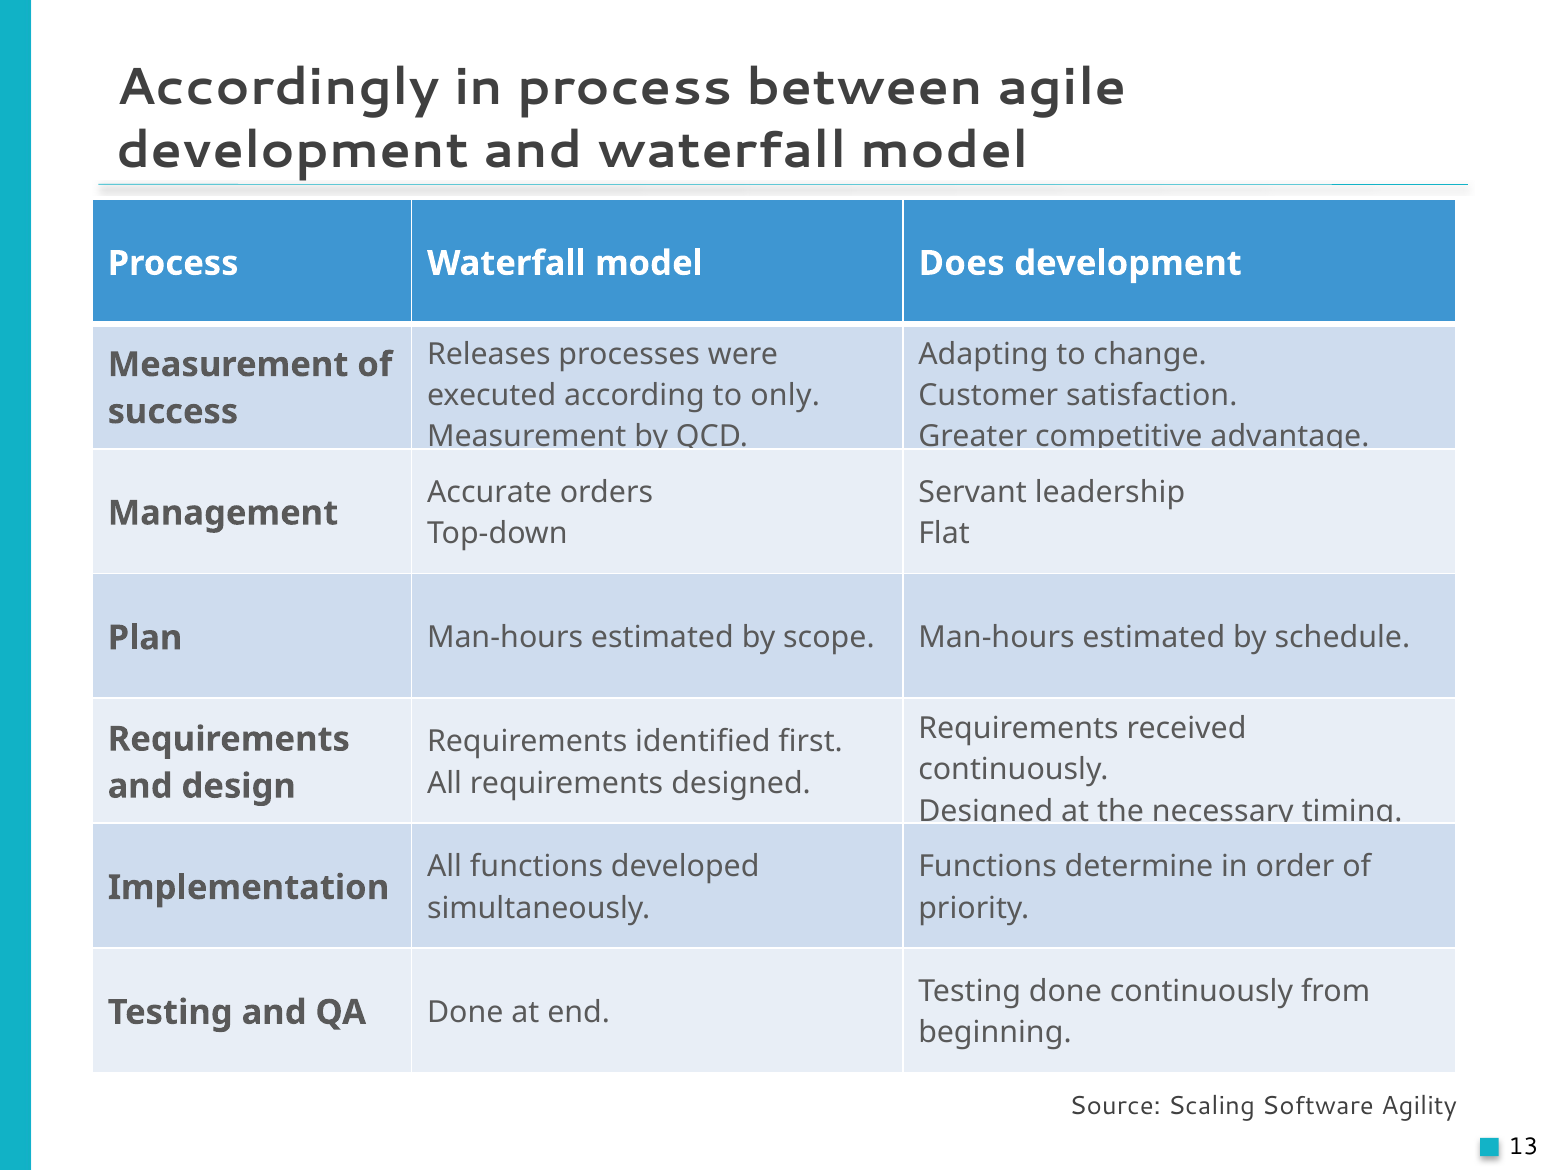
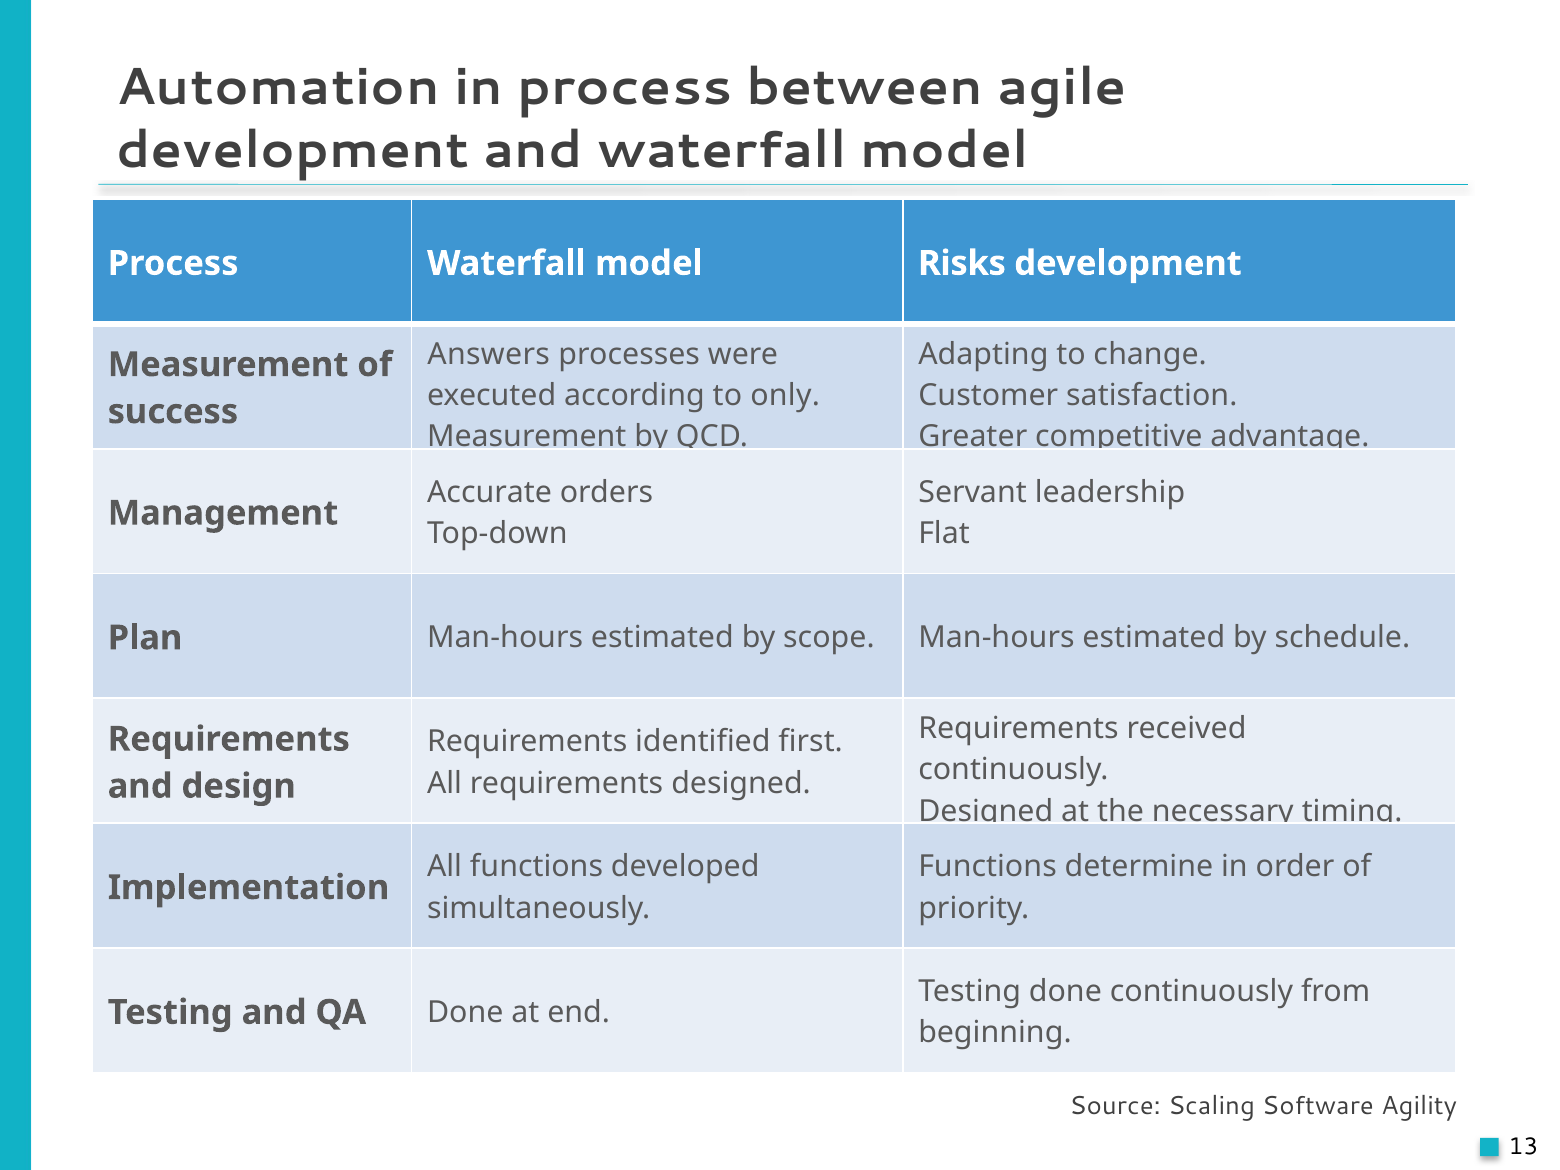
Accordingly: Accordingly -> Automation (278, 88)
Does: Does -> Risks (962, 263)
Releases: Releases -> Answers (489, 354)
